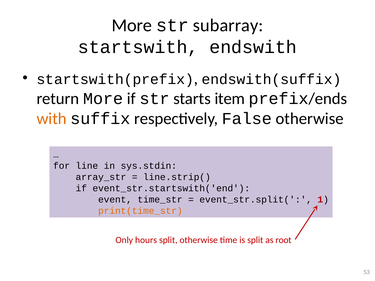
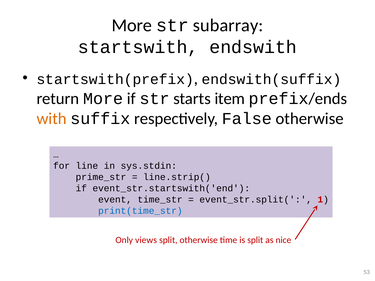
array_str: array_str -> prime_str (101, 177)
print(time_str colour: orange -> blue (140, 211)
hours: hours -> views (146, 240)
root: root -> nice (283, 240)
